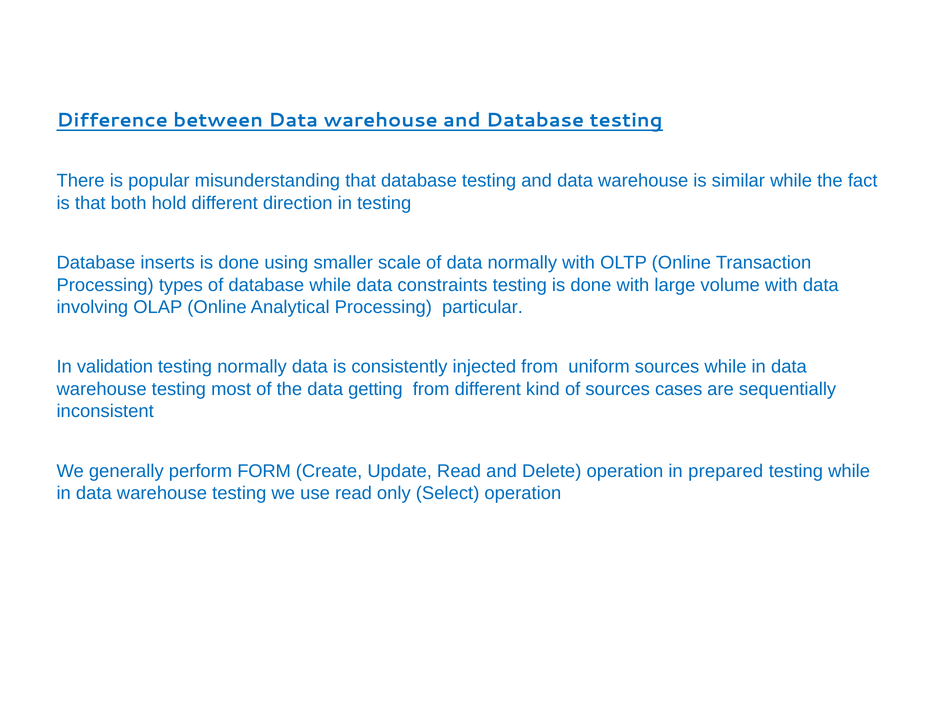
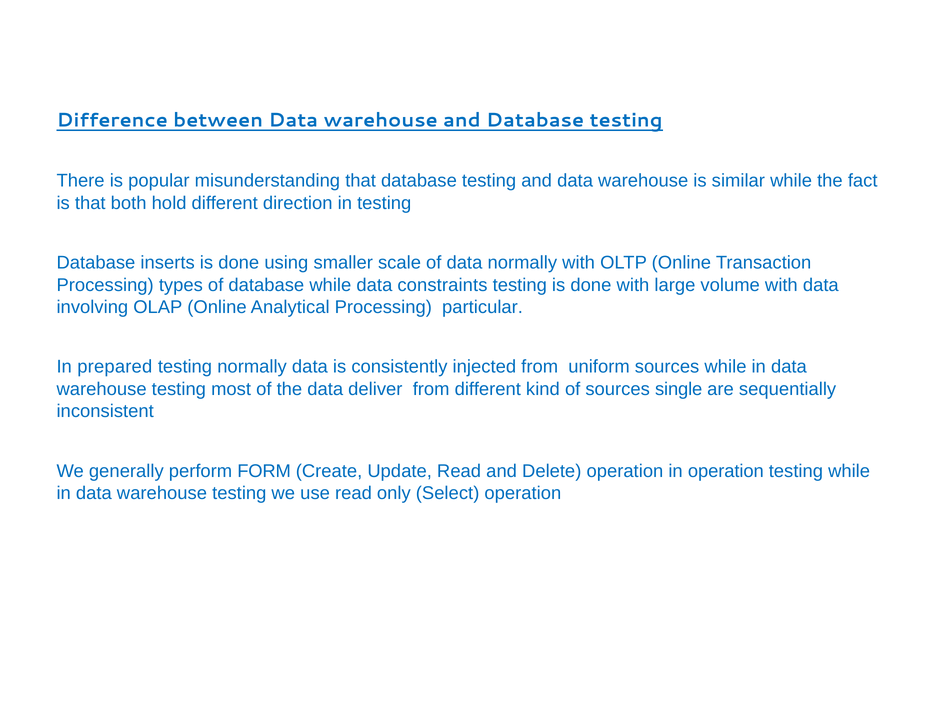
validation: validation -> prepared (115, 367)
getting: getting -> deliver (375, 389)
cases: cases -> single (679, 389)
in prepared: prepared -> operation (726, 471)
